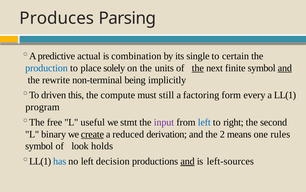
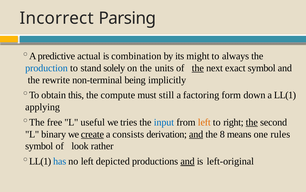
Produces: Produces -> Incorrect (57, 18)
single: single -> might (198, 56)
certain: certain -> always (236, 56)
place: place -> stand (91, 68)
finite: finite -> exact (235, 68)
and underline: present -> none (285, 68)
driven: driven -> obtain (54, 95)
every: every -> down (254, 95)
program: program -> applying (43, 107)
stmt: stmt -> tries (129, 122)
input colour: purple -> blue (164, 122)
left colour: blue -> orange (204, 122)
the underline: none -> present (252, 122)
reduced: reduced -> consists (128, 134)
and underline: none -> present (196, 134)
2: 2 -> 8 (222, 134)
holds: holds -> rather (102, 146)
decision: decision -> depicted (113, 161)
left-sources: left-sources -> left-original (230, 161)
